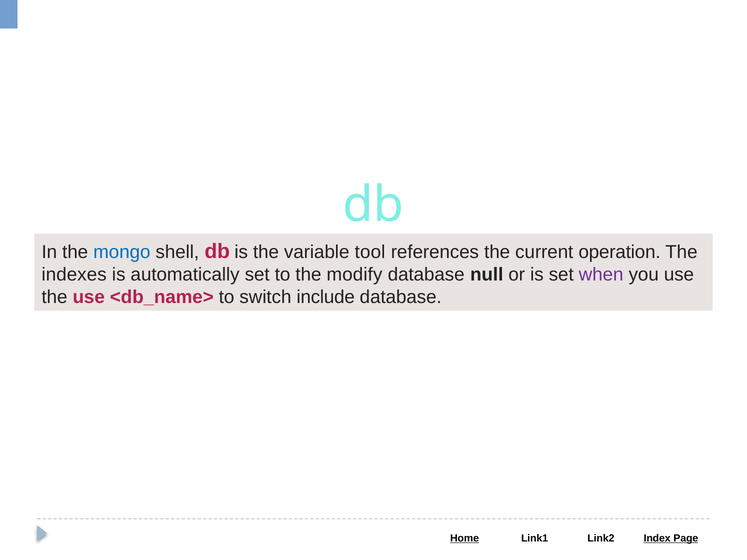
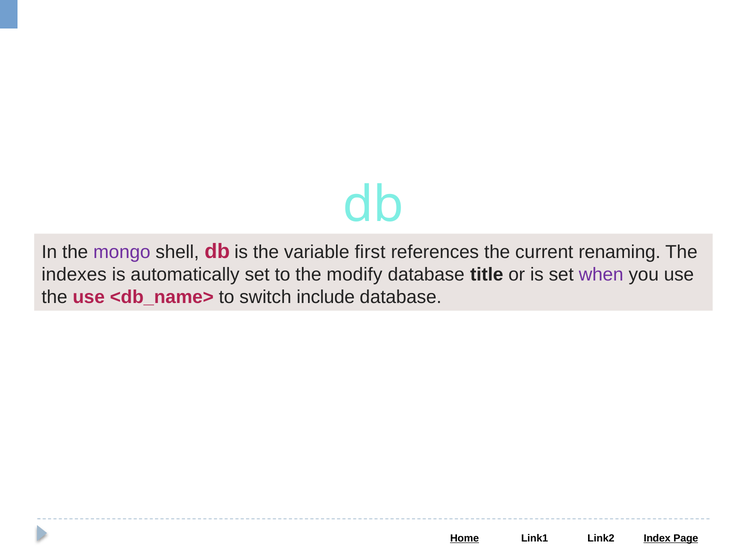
mongo colour: blue -> purple (122, 252)
tool: tool -> first (370, 252)
operation: operation -> renaming (620, 252)
null: null -> title (487, 275)
